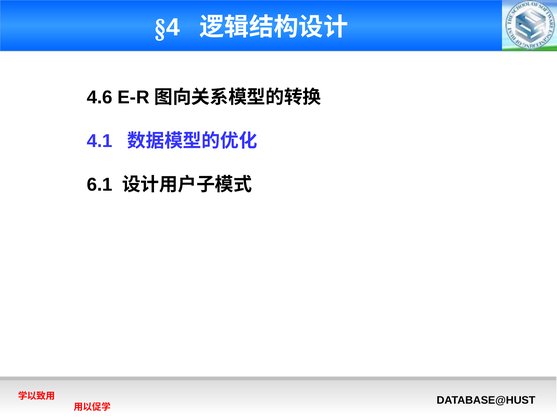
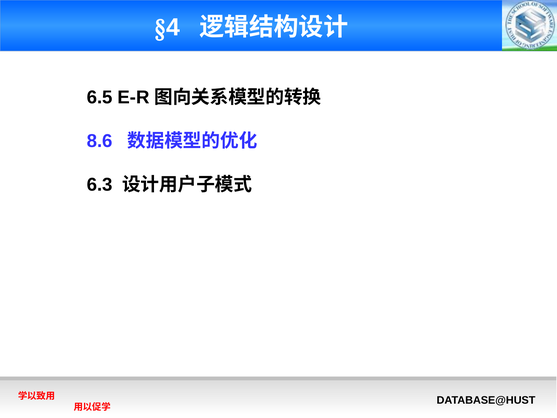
4.6: 4.6 -> 6.5 (100, 97)
4.1: 4.1 -> 8.6 (100, 141)
6.1: 6.1 -> 6.3 (100, 185)
